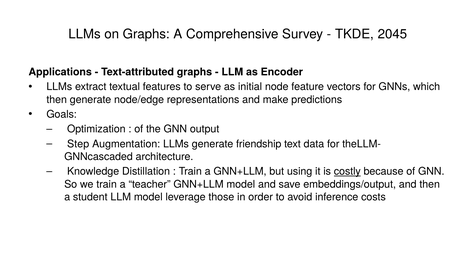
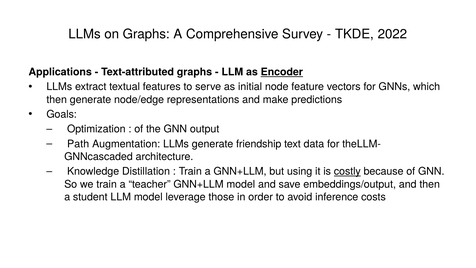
2045: 2045 -> 2022 (392, 34)
Encoder underline: none -> present (282, 72)
Step: Step -> Path (78, 144)
